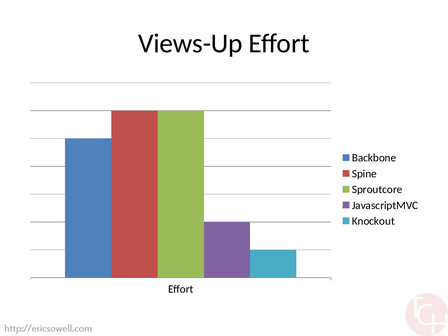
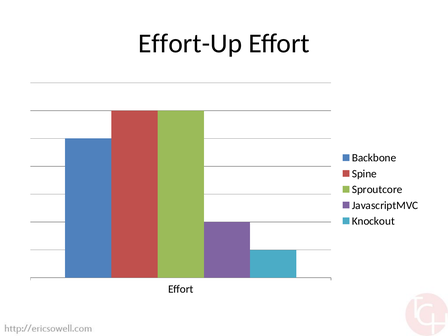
Views-Up: Views-Up -> Effort-Up (190, 43)
